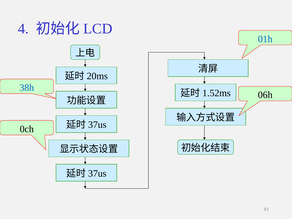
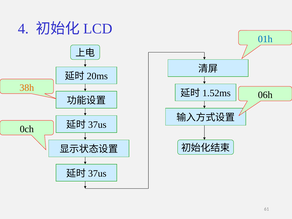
38h colour: blue -> orange (27, 88)
